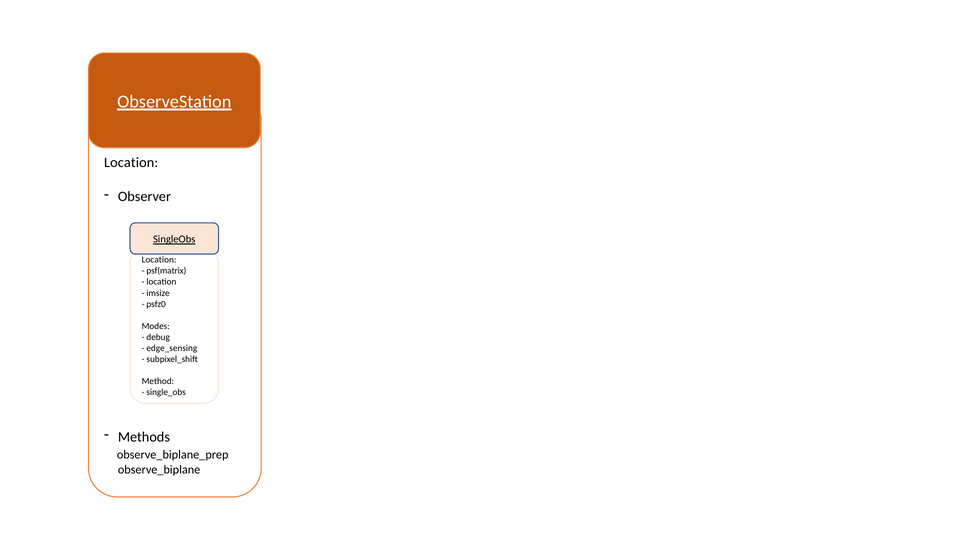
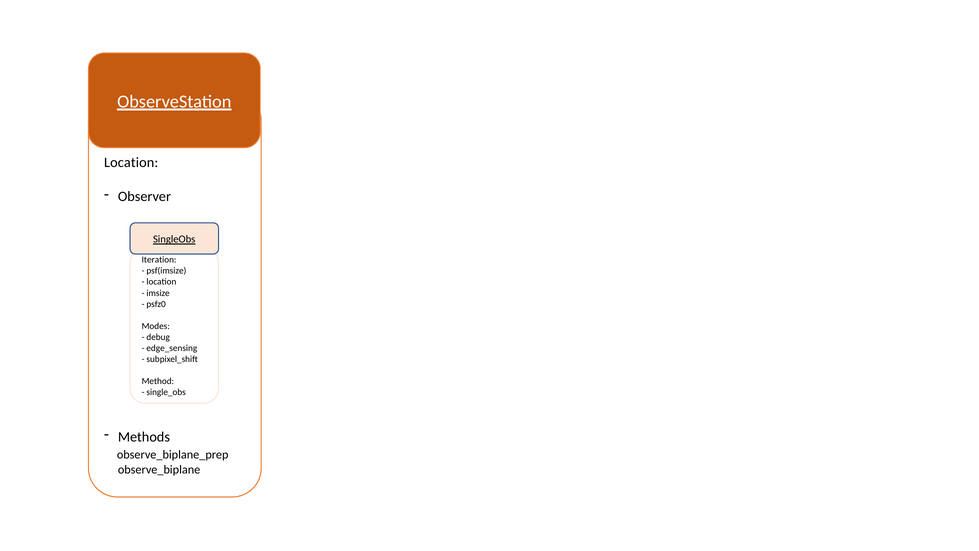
Location: Location -> Iteration (159, 260)
psf(matrix: psf(matrix -> psf(imsize (166, 271)
